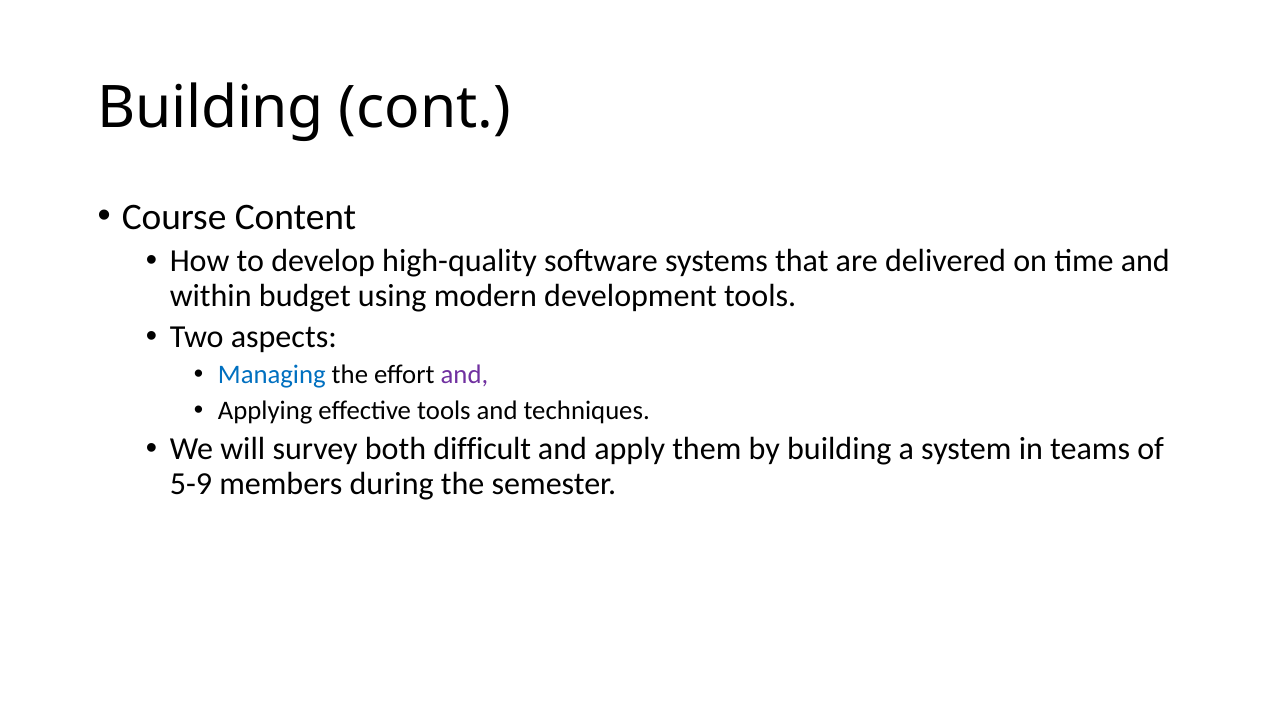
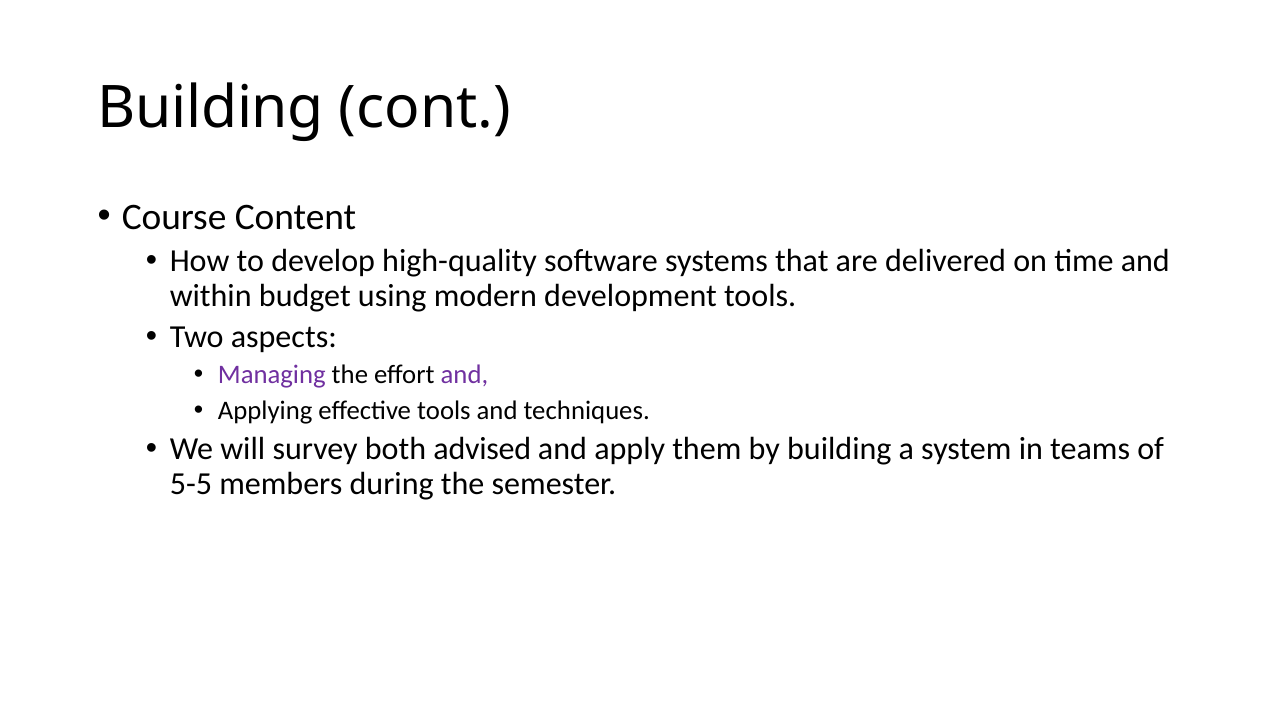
Managing colour: blue -> purple (272, 375)
difficult: difficult -> advised (482, 449)
5-9: 5-9 -> 5-5 (191, 484)
